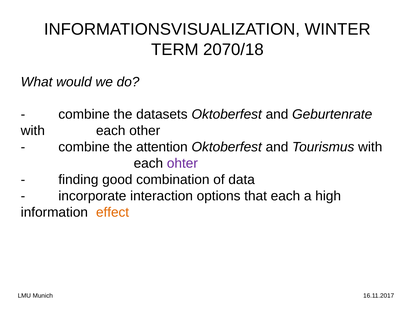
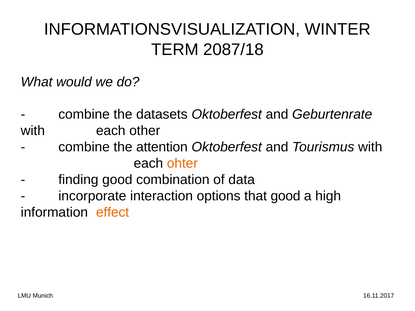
2070/18: 2070/18 -> 2087/18 (233, 50)
ohter colour: purple -> orange (182, 163)
that each: each -> good (286, 196)
